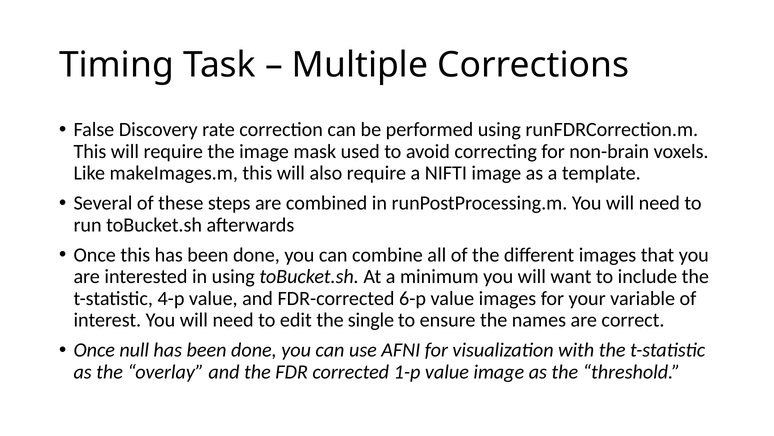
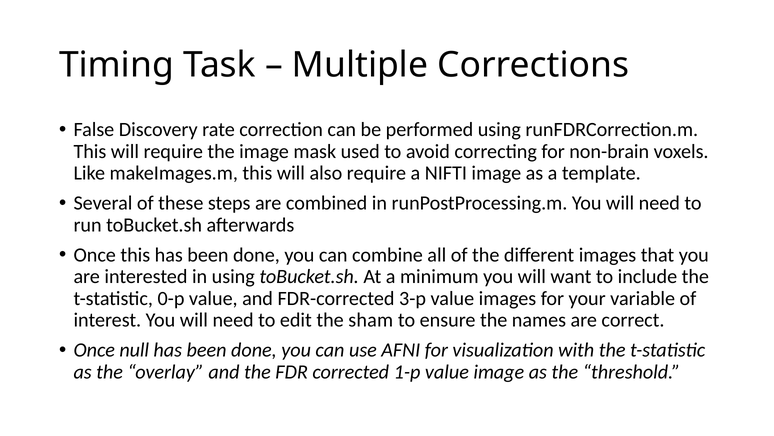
4-p: 4-p -> 0-p (171, 298)
6-p: 6-p -> 3-p (413, 298)
single: single -> sham (371, 320)
